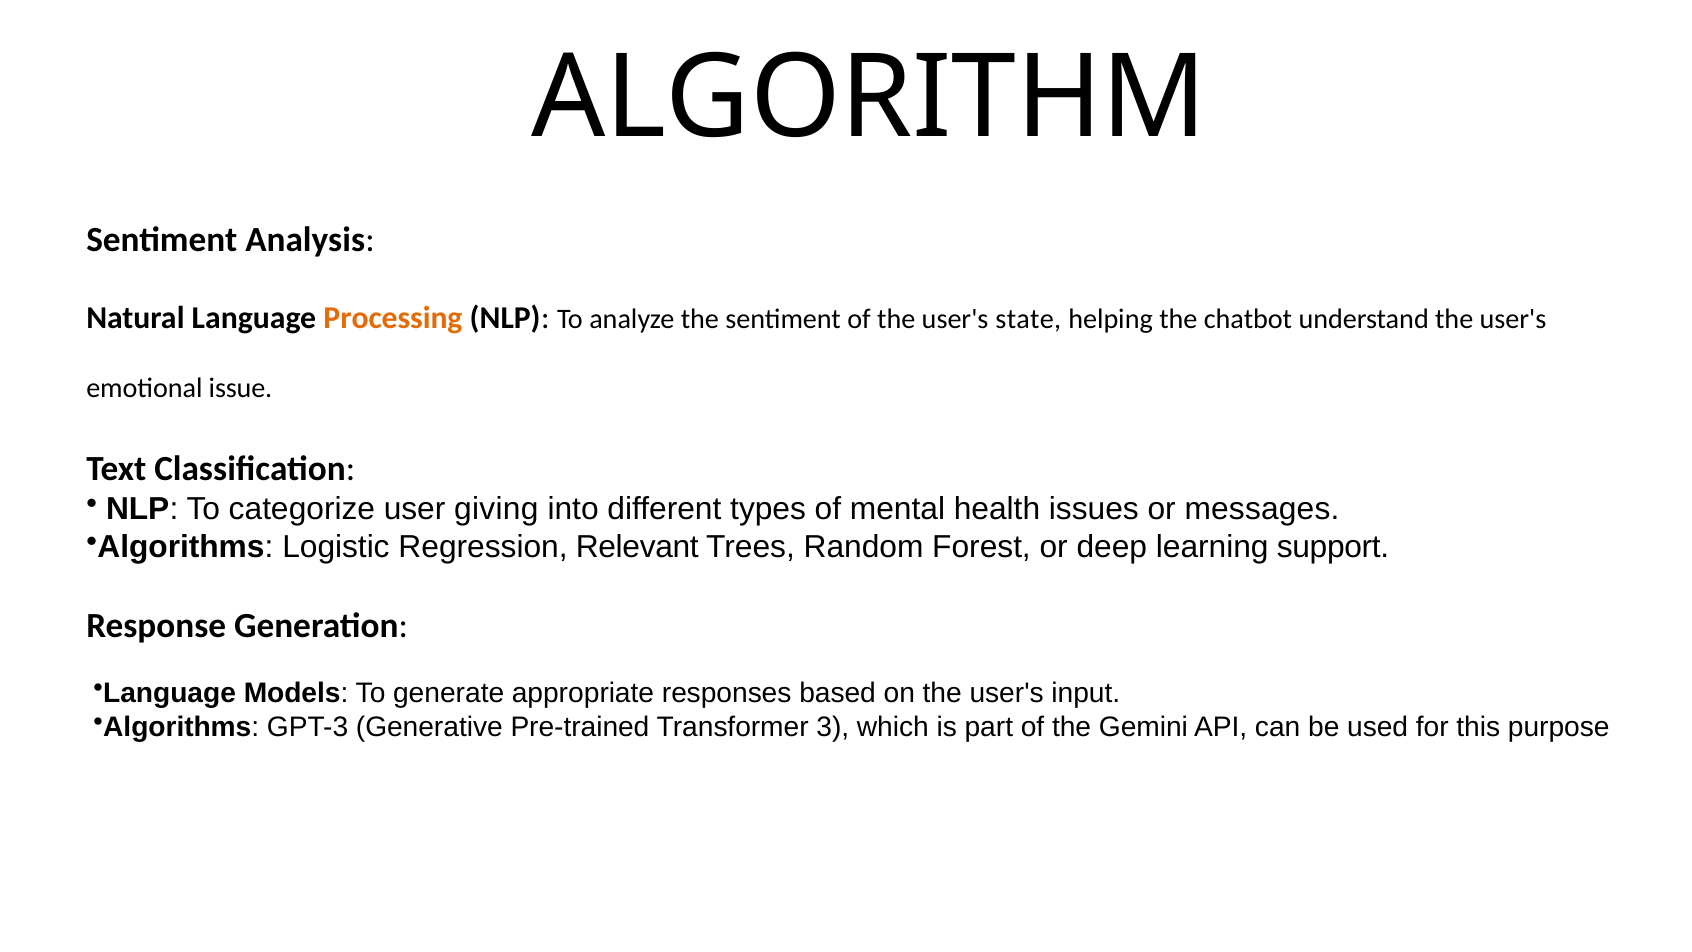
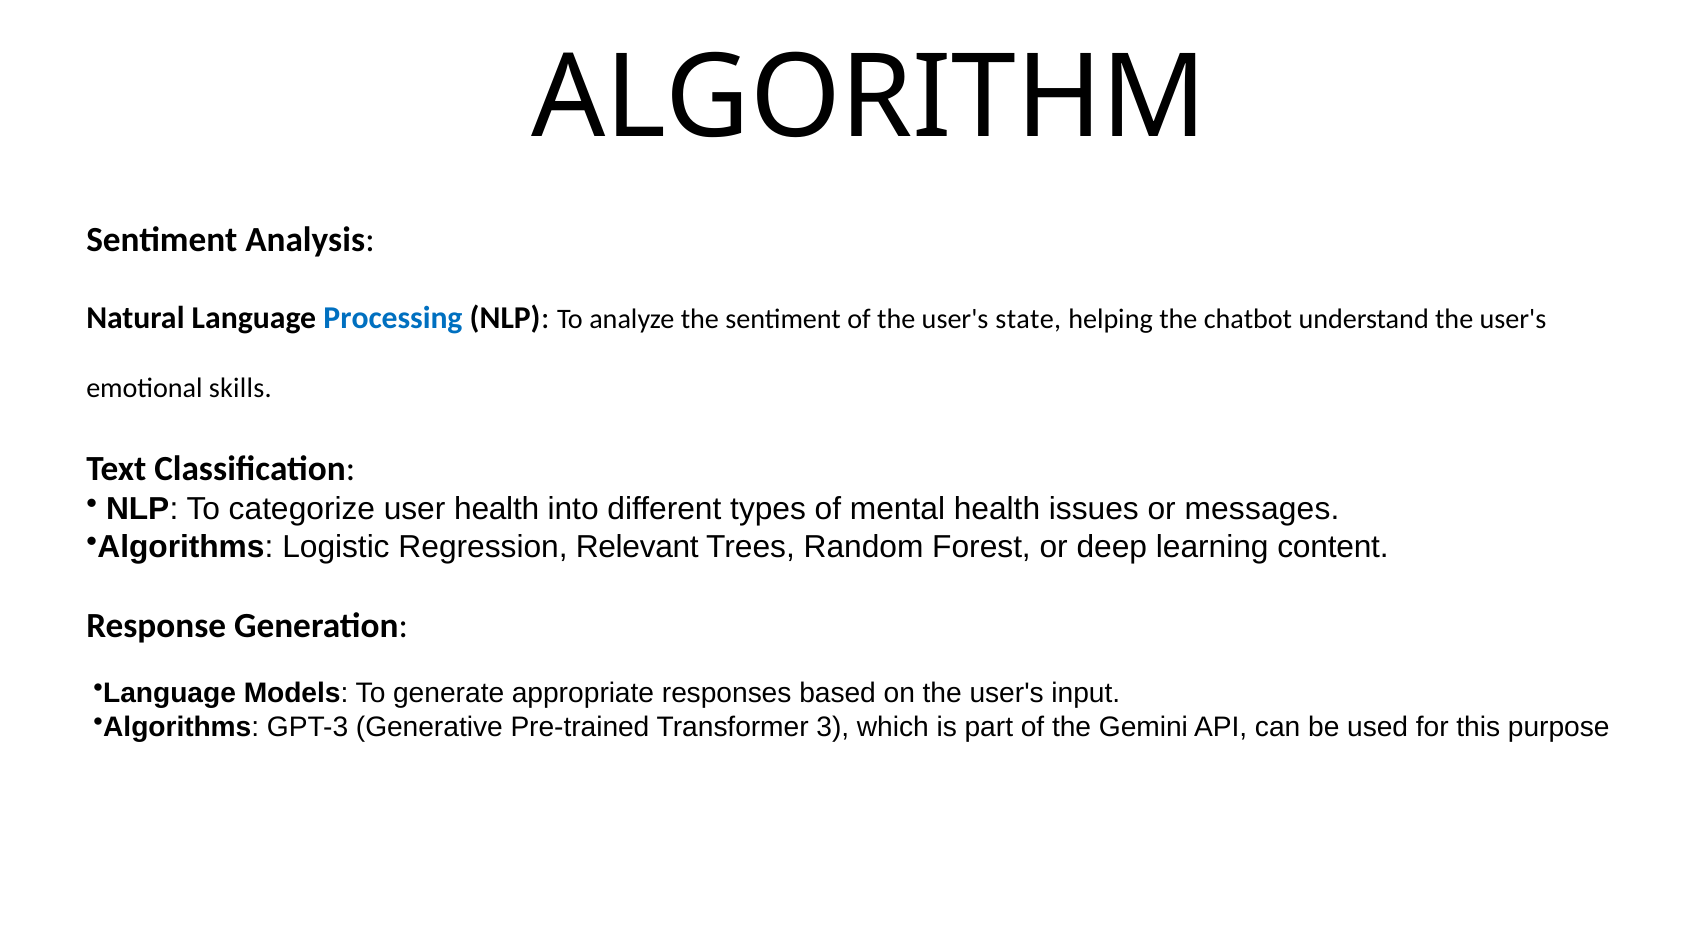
Processing colour: orange -> blue (393, 318)
issue: issue -> skills (240, 388)
user giving: giving -> health (497, 509)
support: support -> content (1333, 547)
